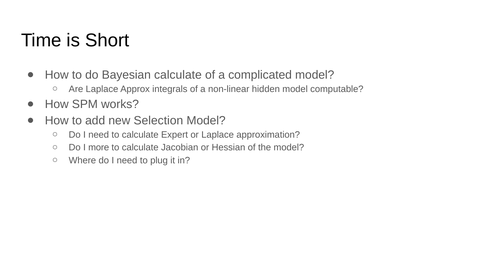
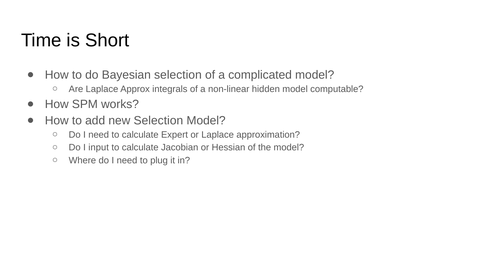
Bayesian calculate: calculate -> selection (178, 75)
more: more -> input (99, 148)
